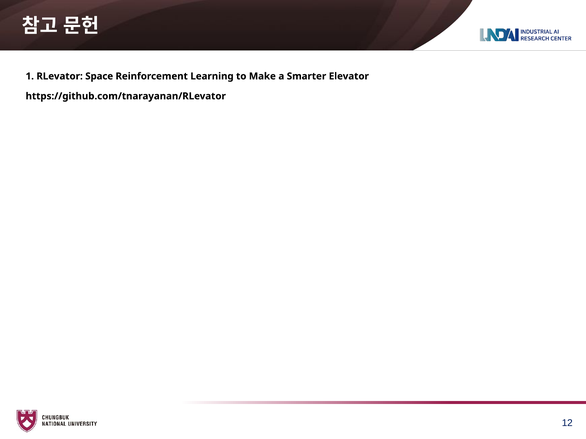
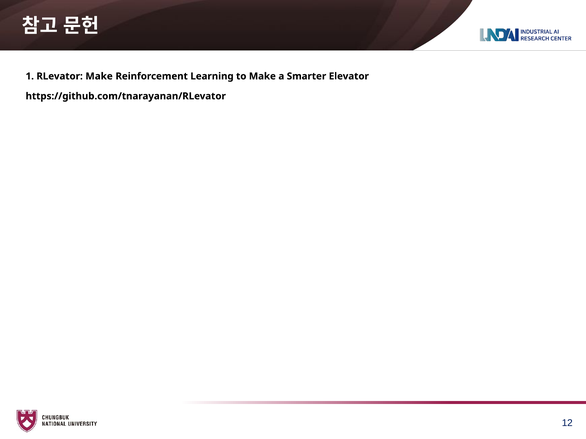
RLevator Space: Space -> Make (99, 76)
